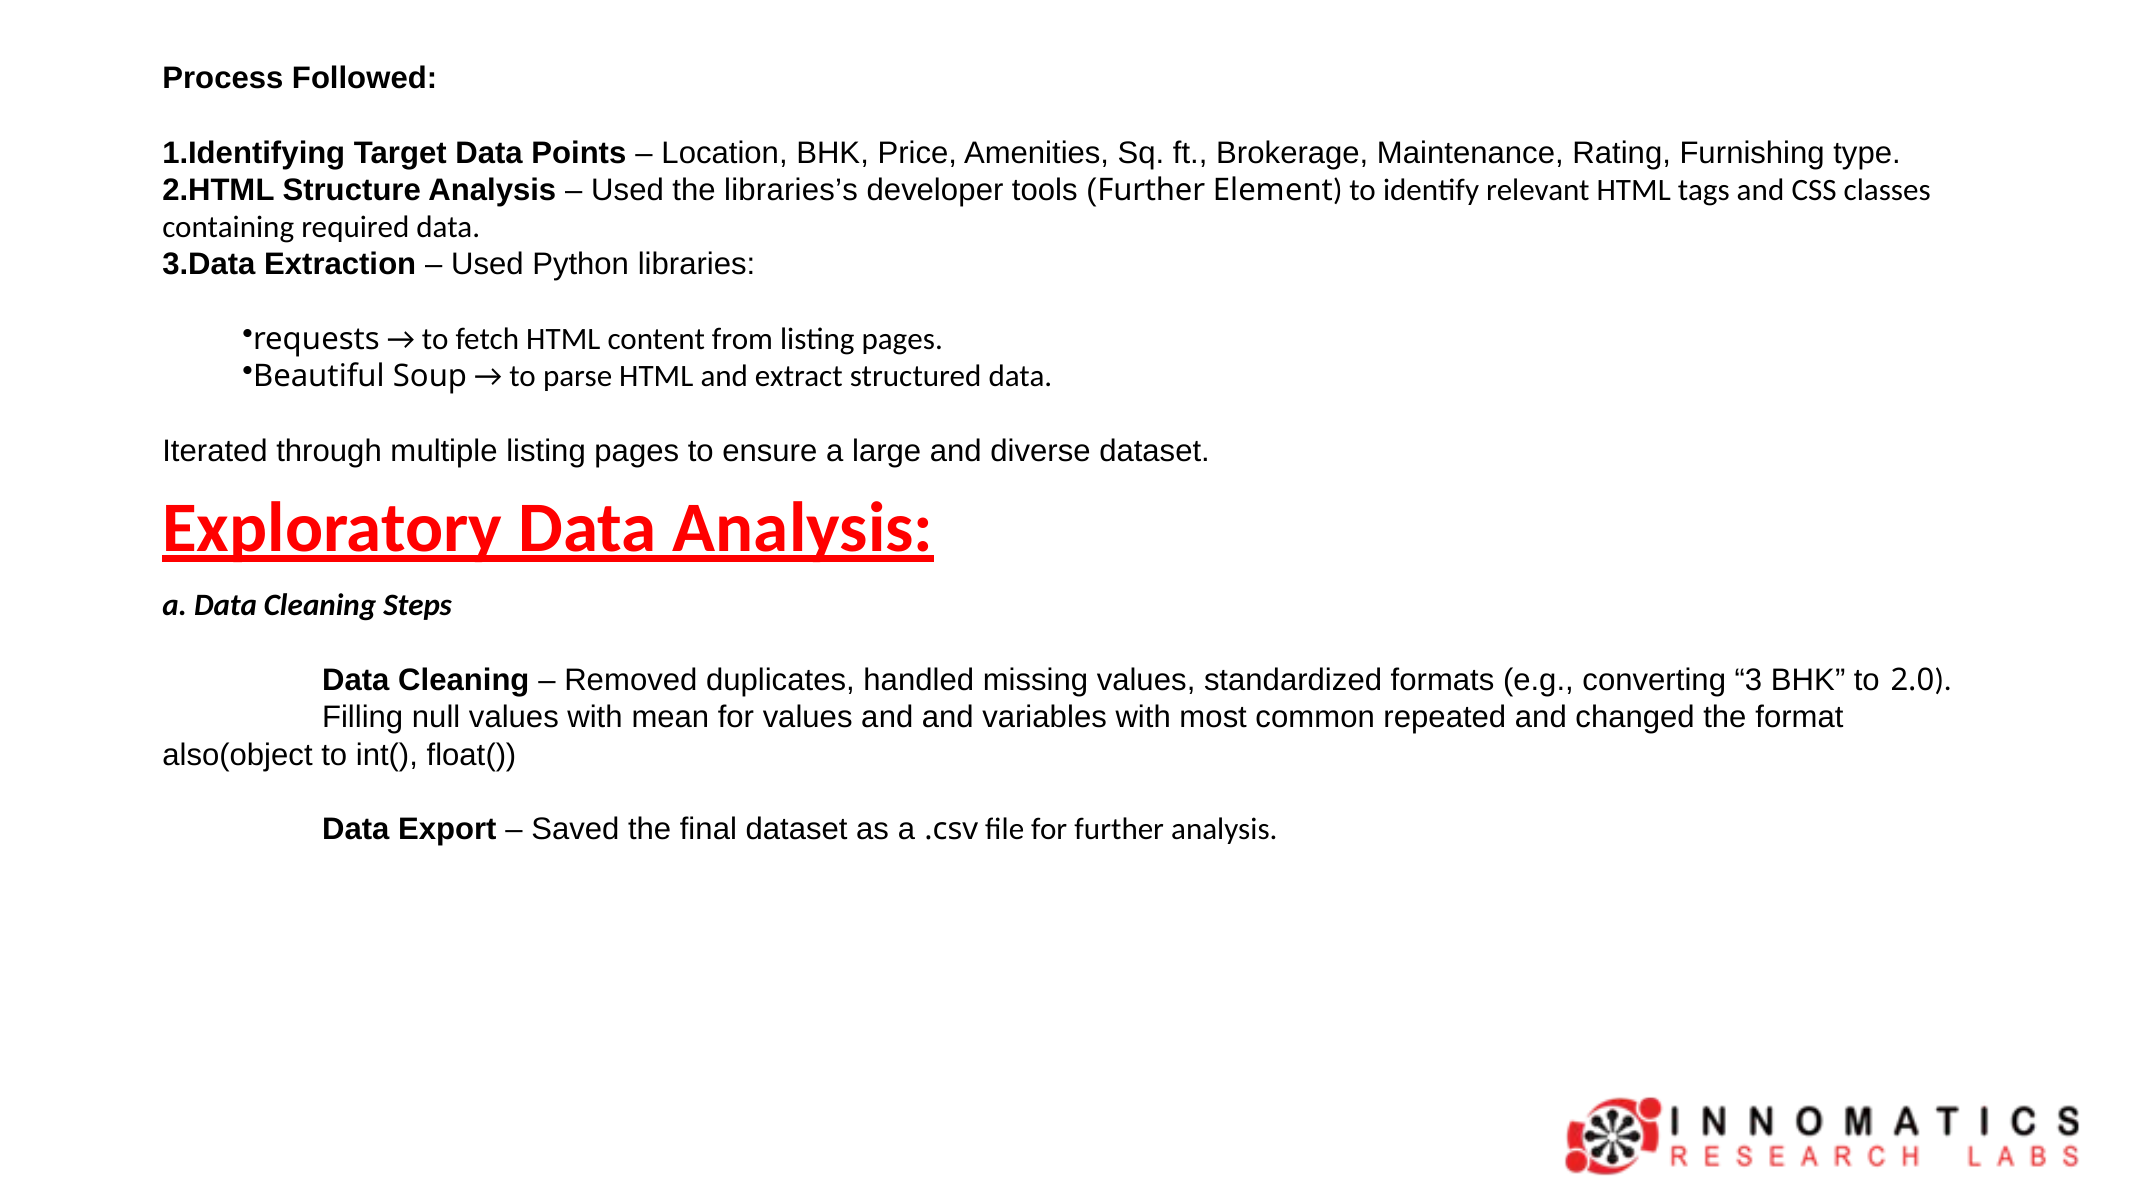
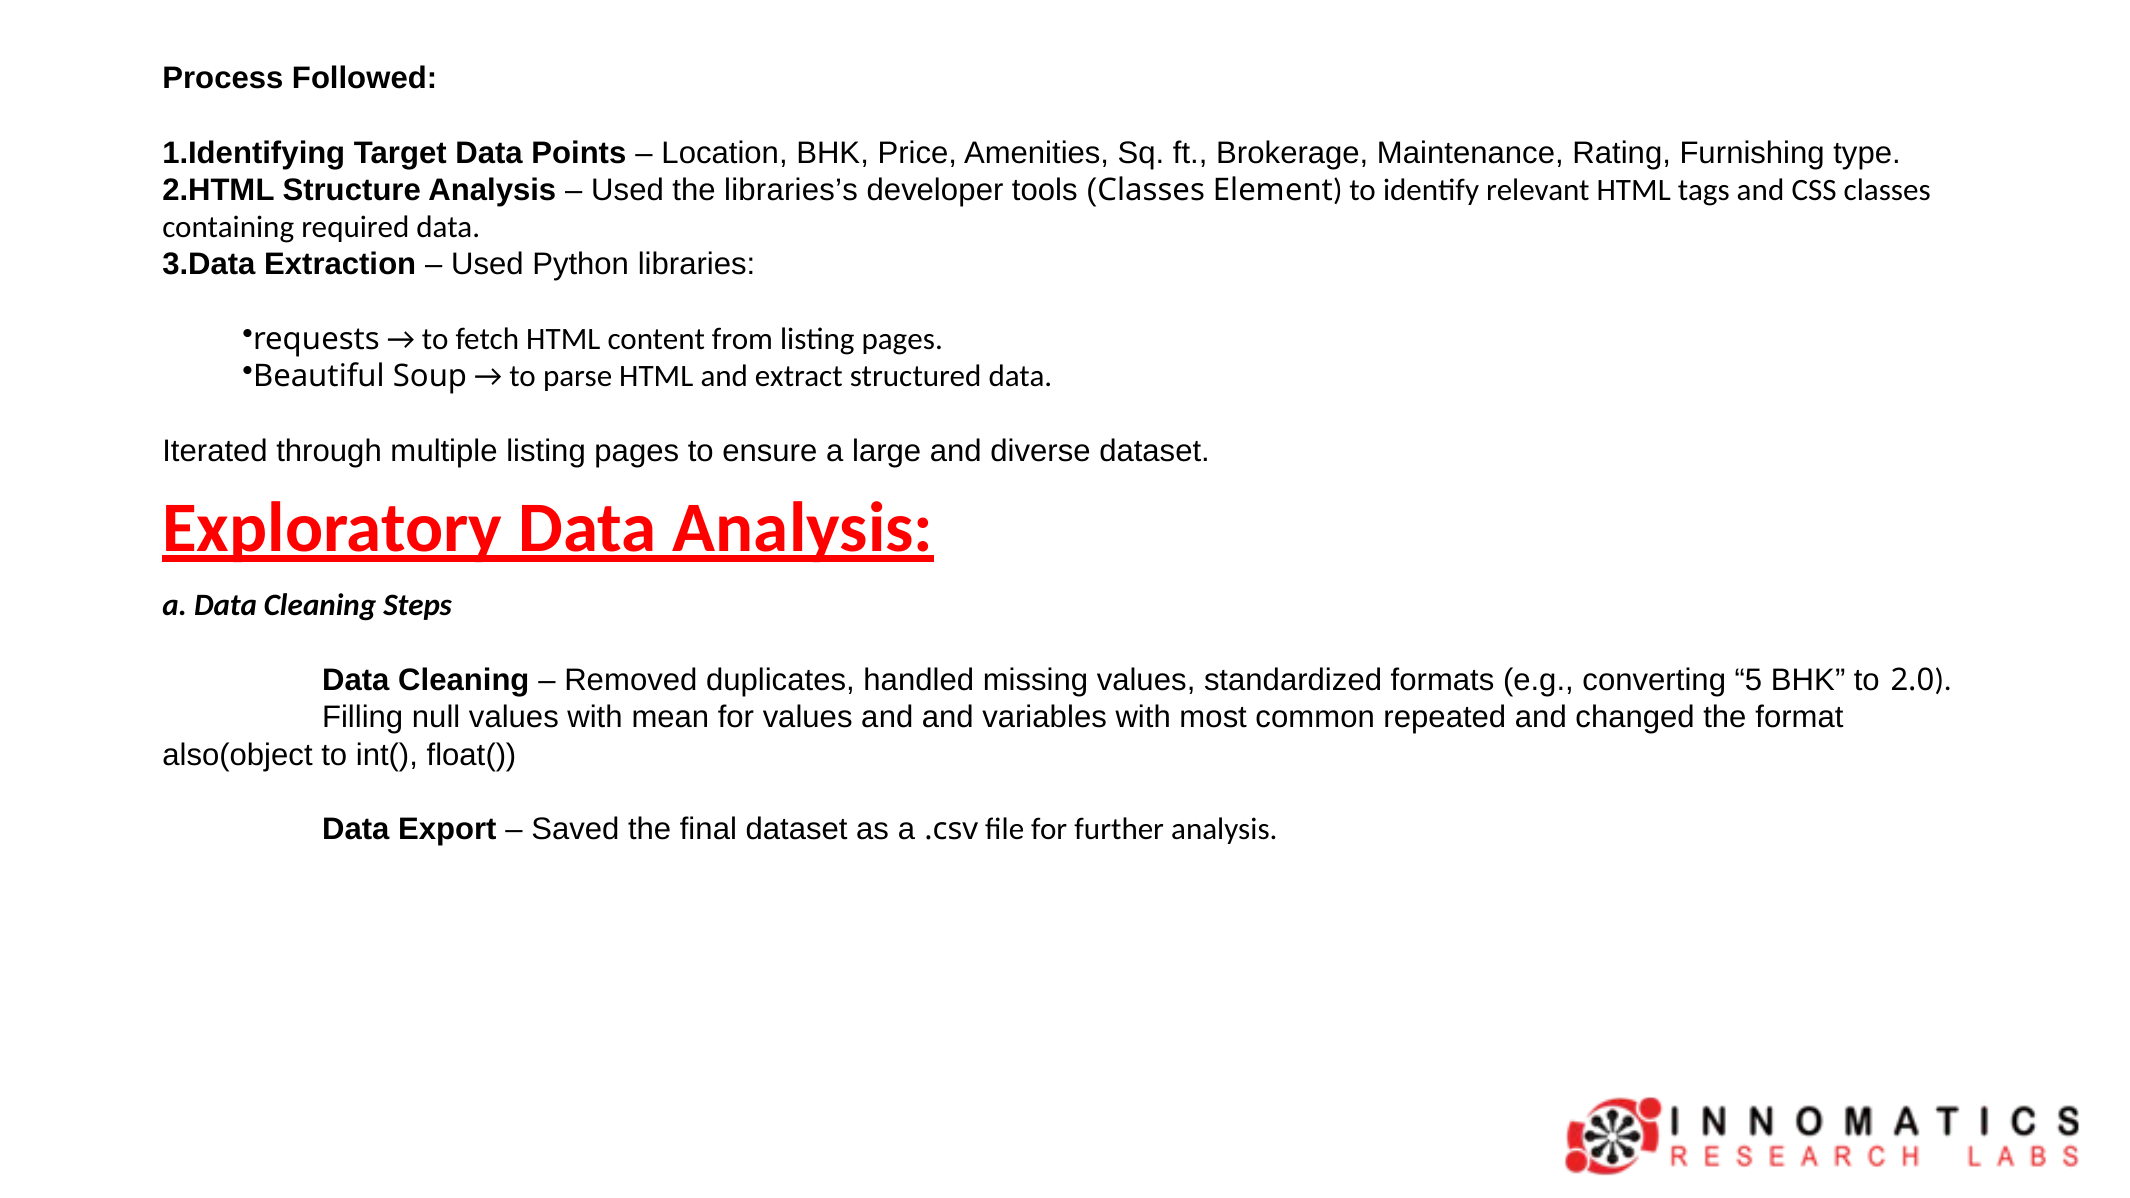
Further: Further -> Classes (1151, 190)
3: 3 -> 5 (1748, 681)
